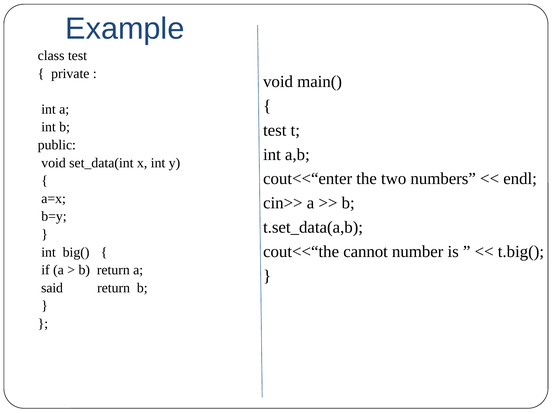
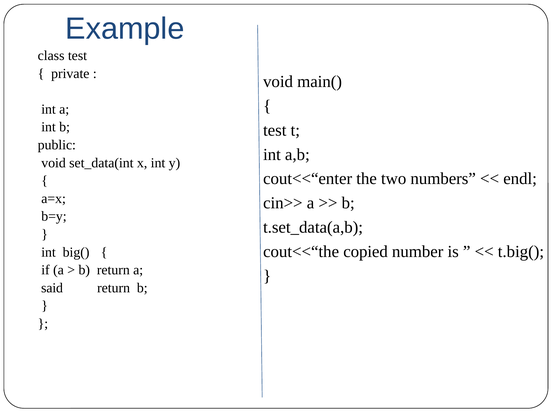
cannot: cannot -> copied (366, 252)
